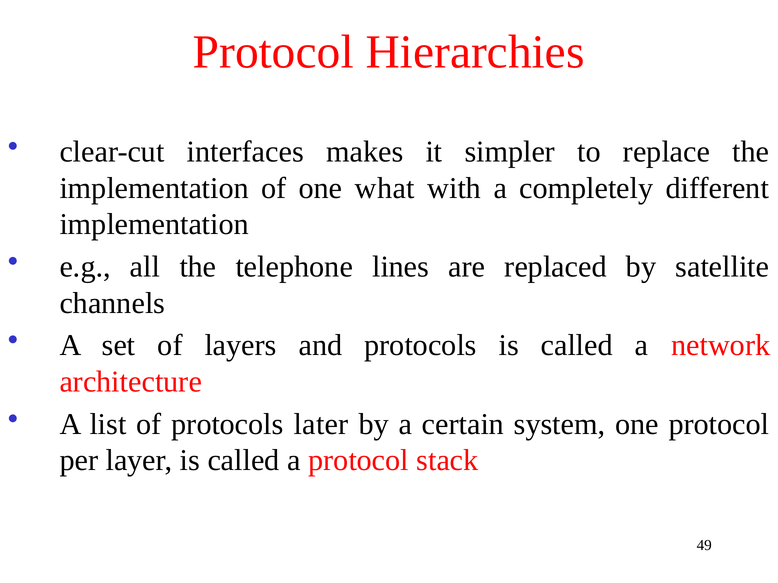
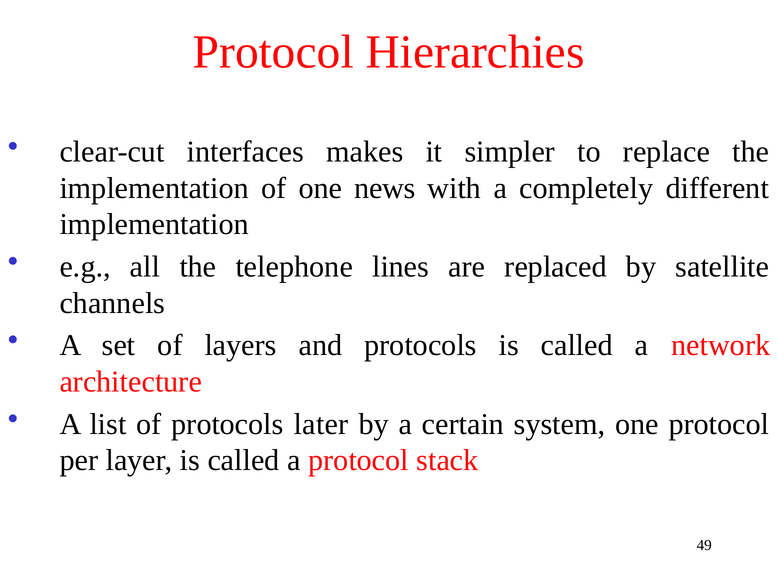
what: what -> news (385, 188)
